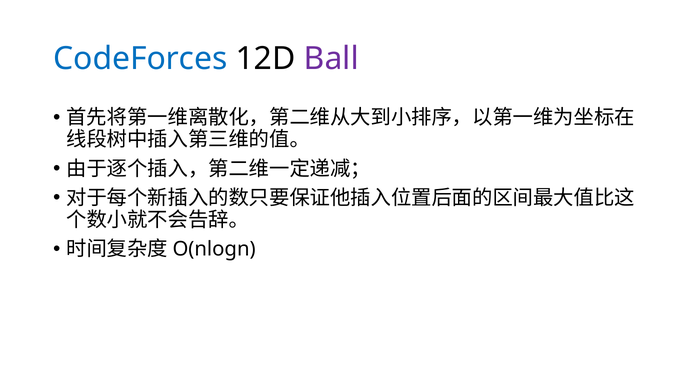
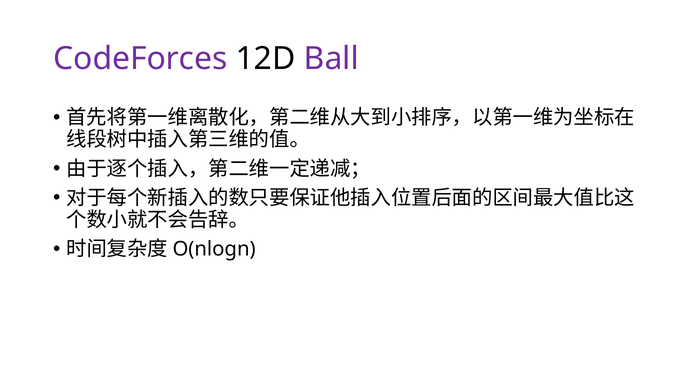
CodeForces colour: blue -> purple (140, 59)
